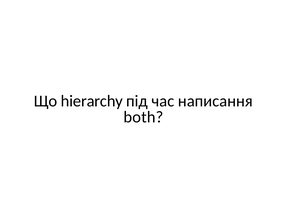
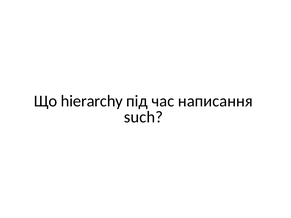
both: both -> such (143, 117)
